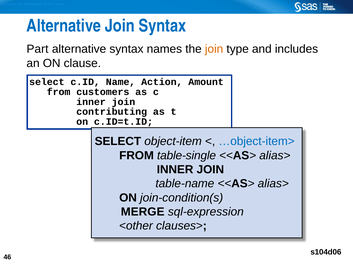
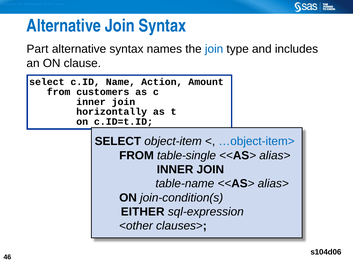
join colour: orange -> blue (214, 49)
contributing: contributing -> horizontally (112, 112)
MERGE: MERGE -> EITHER (143, 212)
